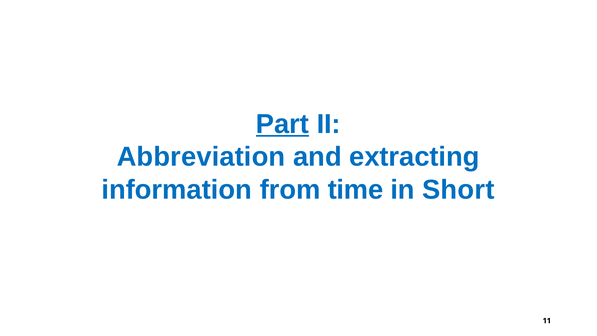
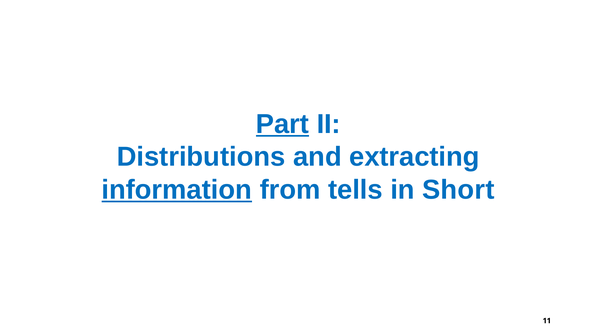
Abbreviation: Abbreviation -> Distributions (201, 157)
information underline: none -> present (177, 190)
time: time -> tells (355, 190)
